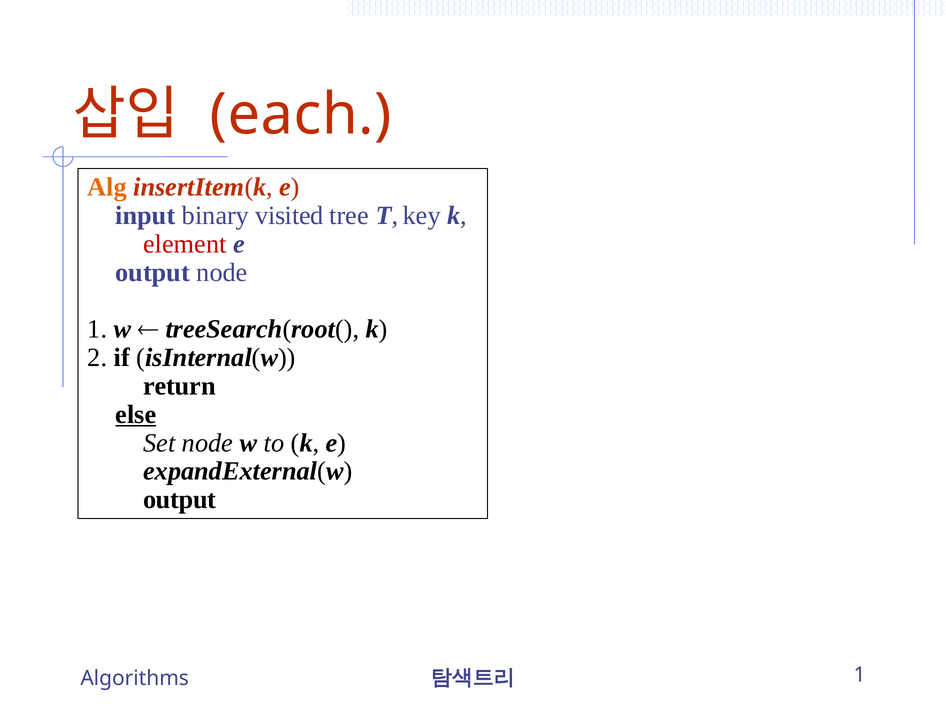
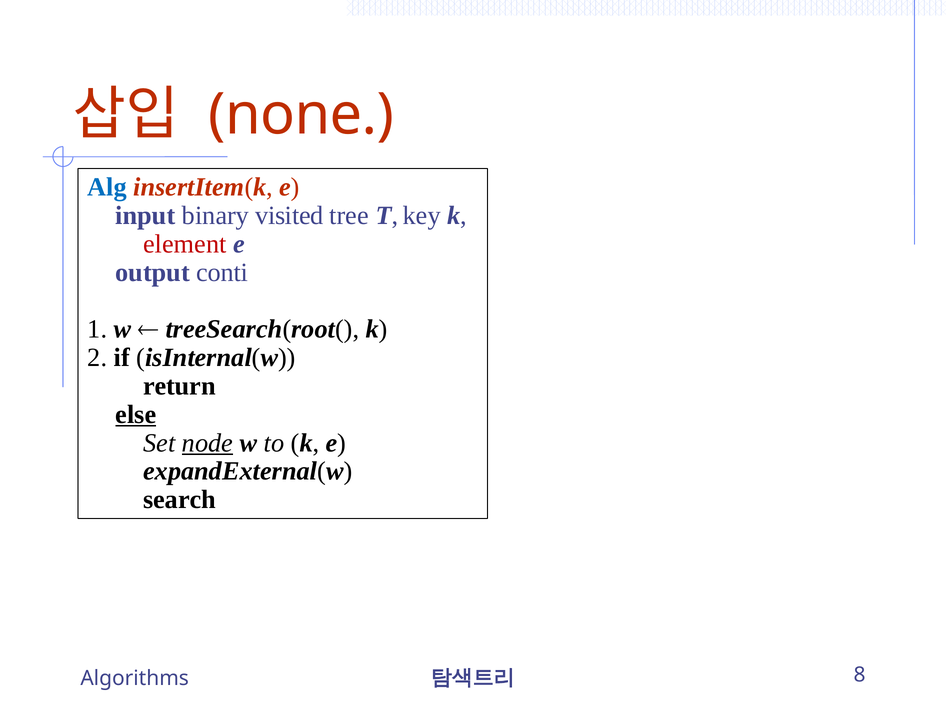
each: each -> none (301, 114)
Alg colour: orange -> blue (107, 187)
output node: node -> conti (222, 272)
node underline: none -> present (207, 443)
output: output -> search (180, 499)
1: 1 -> 8 (860, 675)
